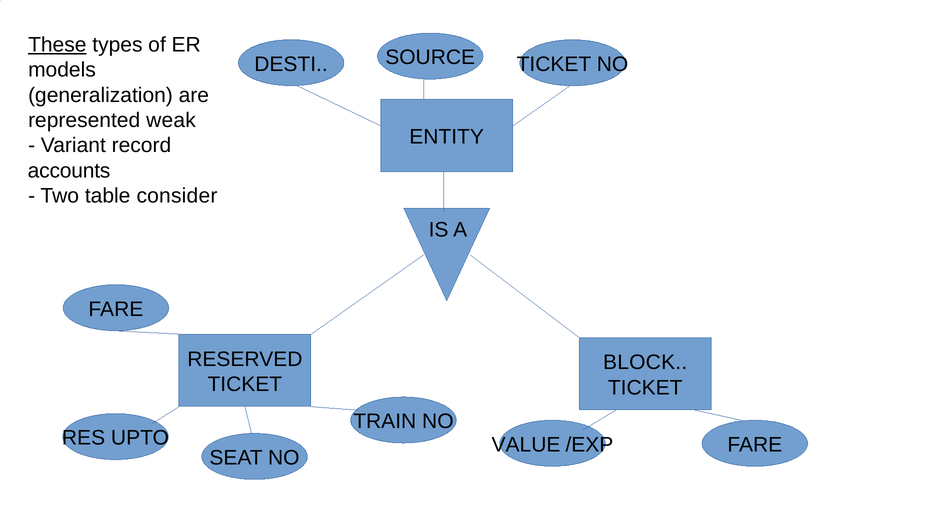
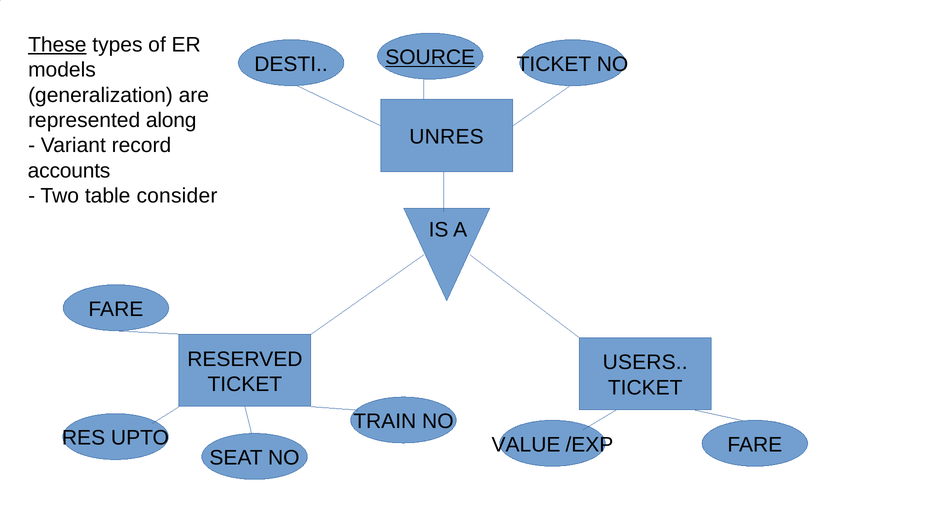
SOURCE underline: none -> present (430, 58)
weak: weak -> along (171, 120)
ENTITY: ENTITY -> UNRES (447, 137)
BLOCK: BLOCK -> USERS (645, 363)
